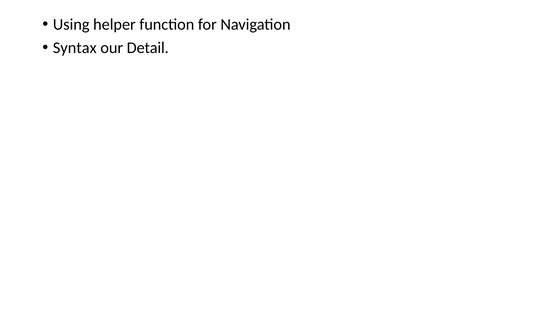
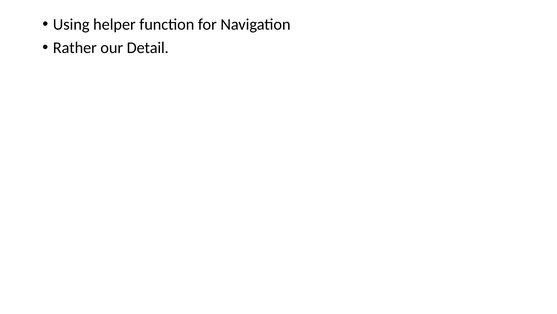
Syntax: Syntax -> Rather (75, 48)
